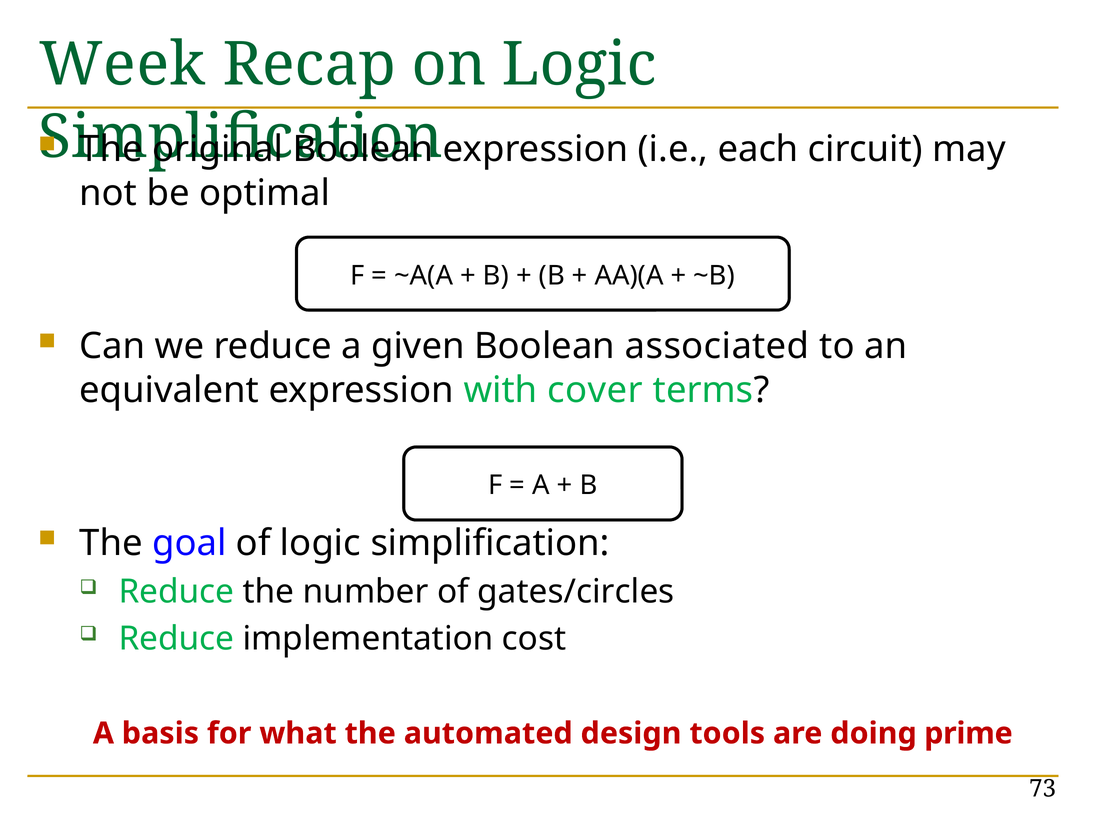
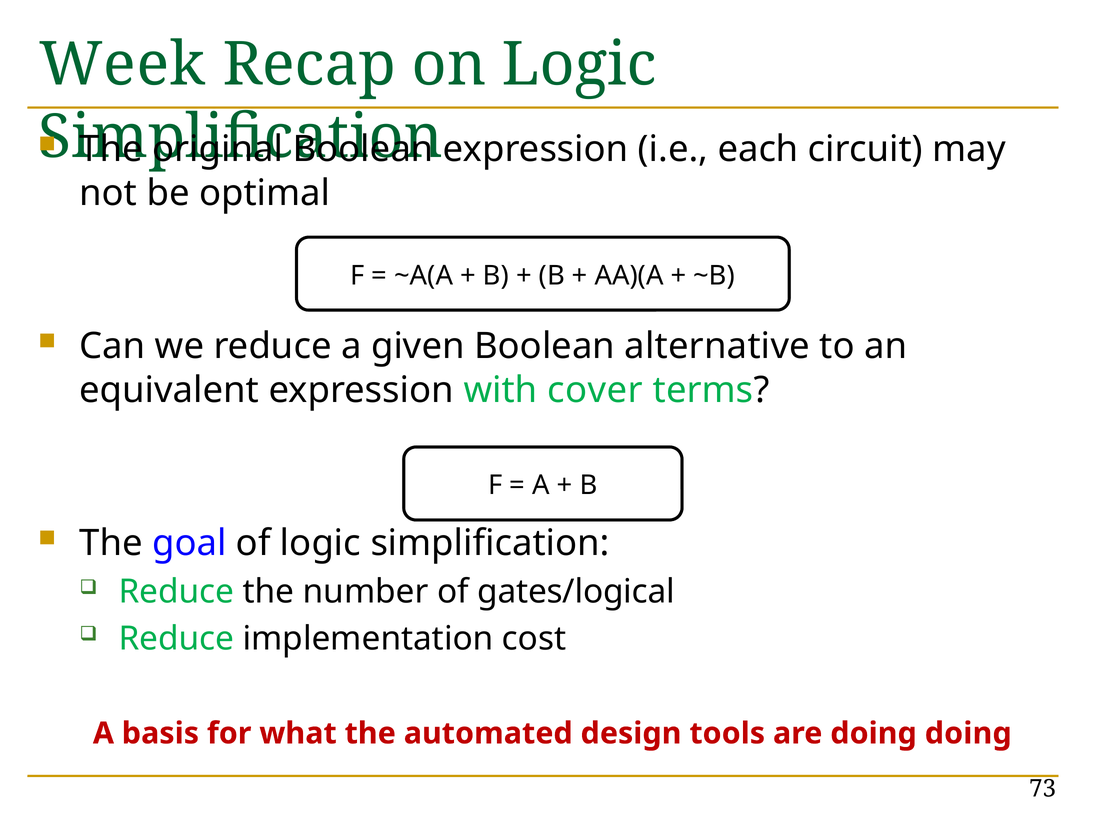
associated: associated -> alternative (717, 346)
gates/circles: gates/circles -> gates/logical (576, 592)
doing prime: prime -> doing (968, 734)
